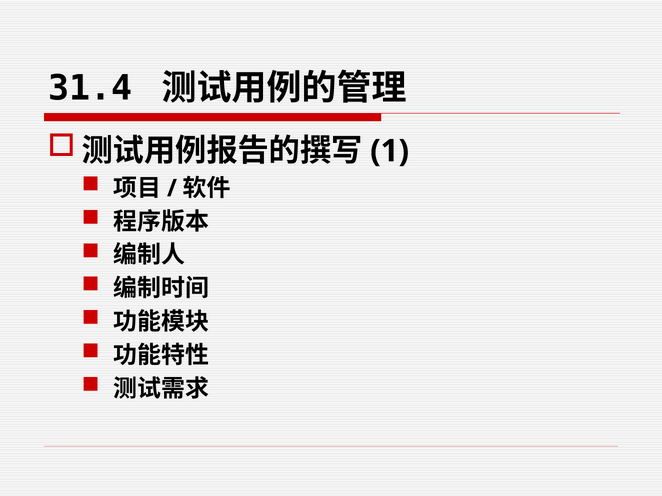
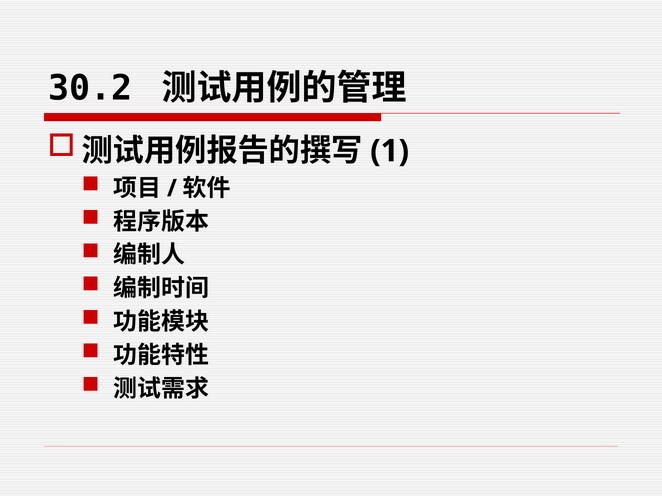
31.4: 31.4 -> 30.2 (90, 88)
